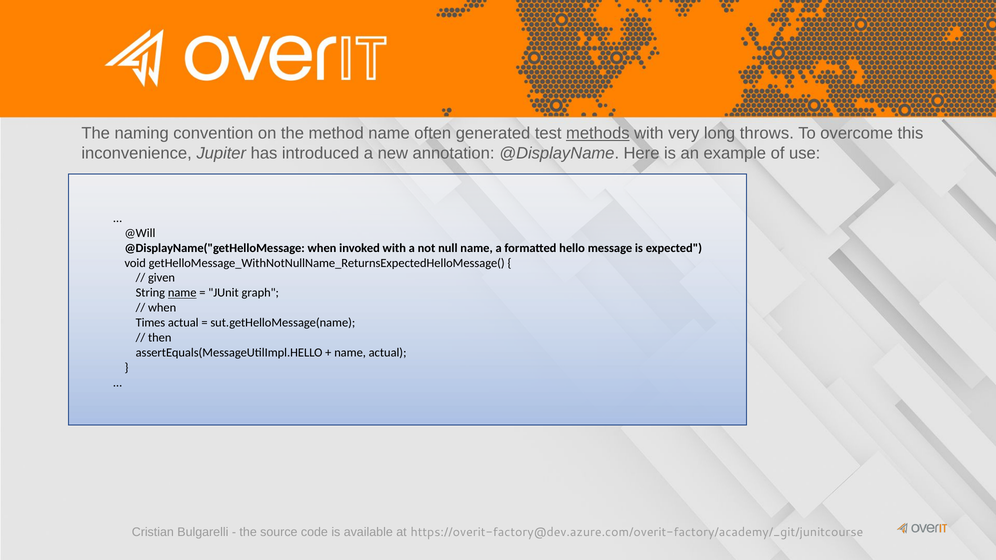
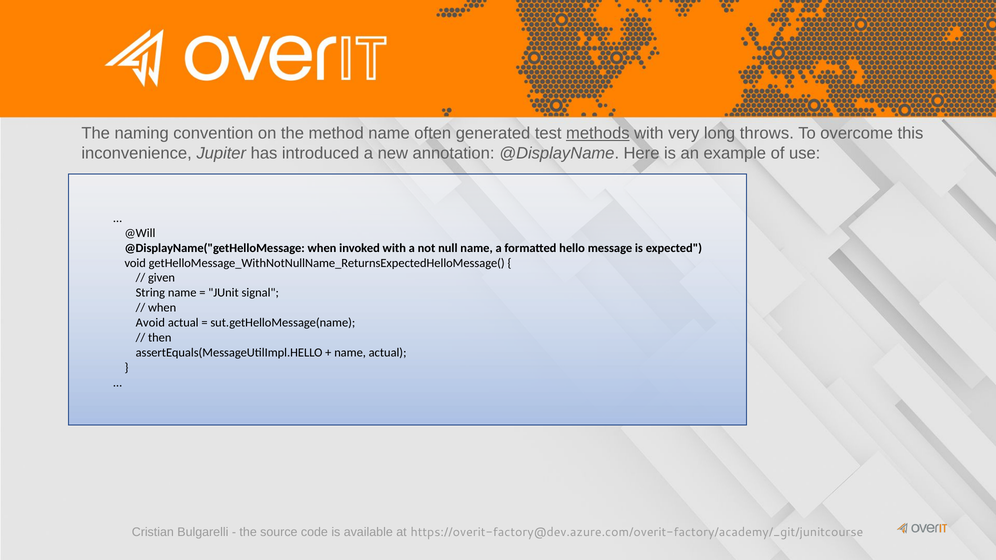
name underline: present -> none (182, 293)
graph: graph -> signal (260, 293)
Times: Times -> Avoid (150, 323)
